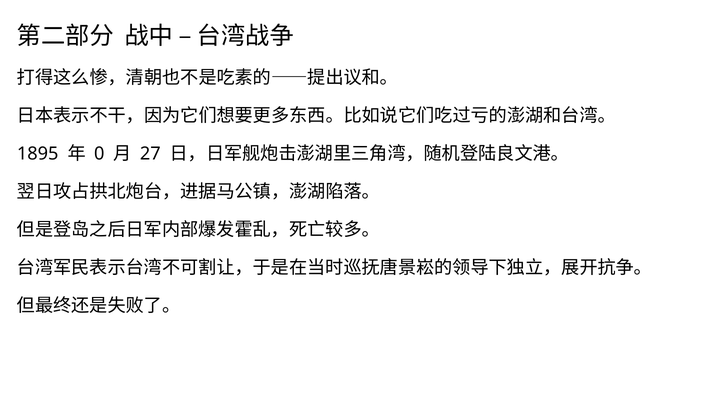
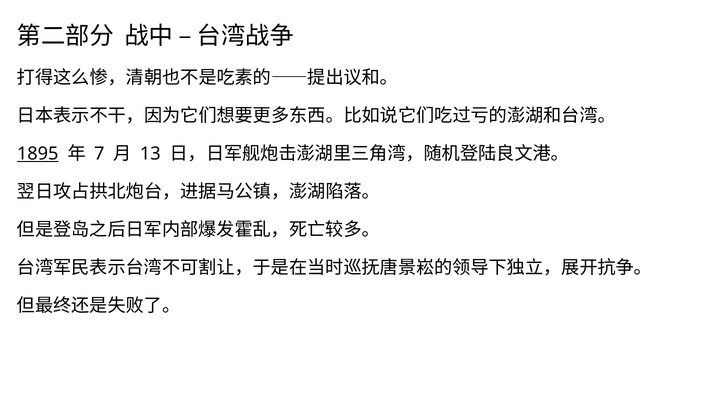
1895 underline: none -> present (38, 153)
0: 0 -> 7 (99, 153)
27: 27 -> 13 (150, 153)
